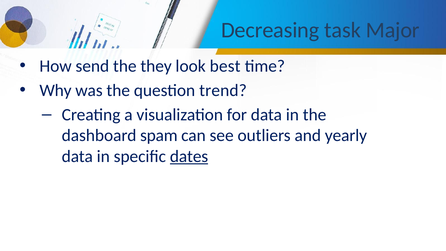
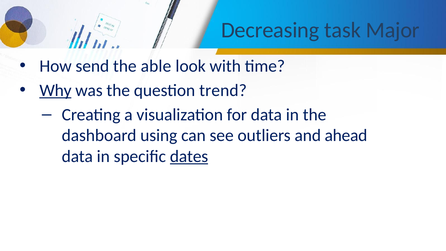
they: they -> able (156, 66)
best: best -> with (225, 66)
Why underline: none -> present (56, 90)
spam: spam -> using (159, 135)
yearly: yearly -> ahead (346, 135)
